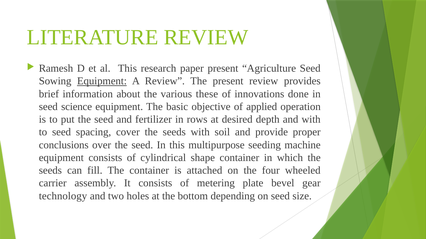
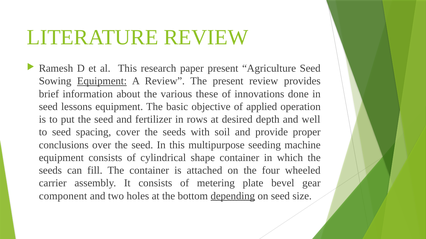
science: science -> lessons (77, 107)
and with: with -> well (311, 120)
technology: technology -> component (63, 196)
depending underline: none -> present (233, 196)
